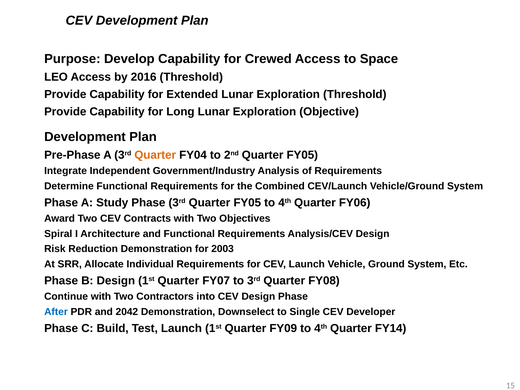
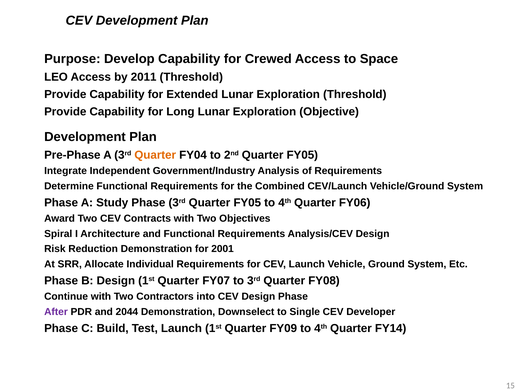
2016: 2016 -> 2011 (144, 77)
2003: 2003 -> 2001 (223, 249)
After colour: blue -> purple (56, 312)
2042: 2042 -> 2044 (127, 312)
